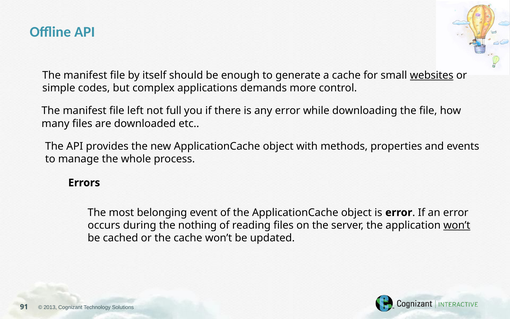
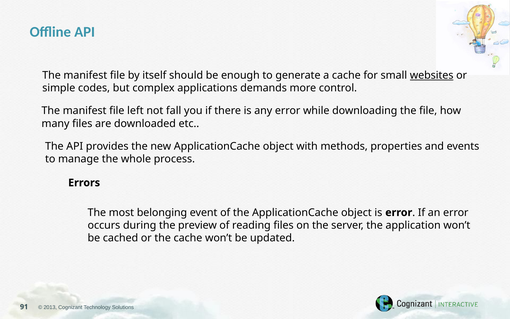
full: full -> fall (174, 111)
nothing: nothing -> preview (197, 225)
won’t underline: present -> none (457, 225)
